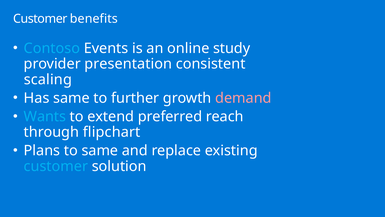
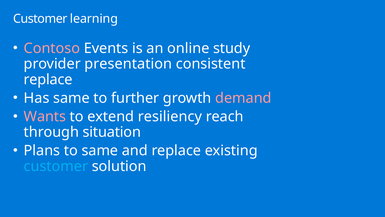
benefits: benefits -> learning (94, 19)
Contoso colour: light blue -> pink (52, 48)
scaling: scaling -> replace (48, 79)
Wants colour: light blue -> pink (45, 116)
preferred: preferred -> resiliency (170, 116)
flipchart: flipchart -> situation (112, 132)
